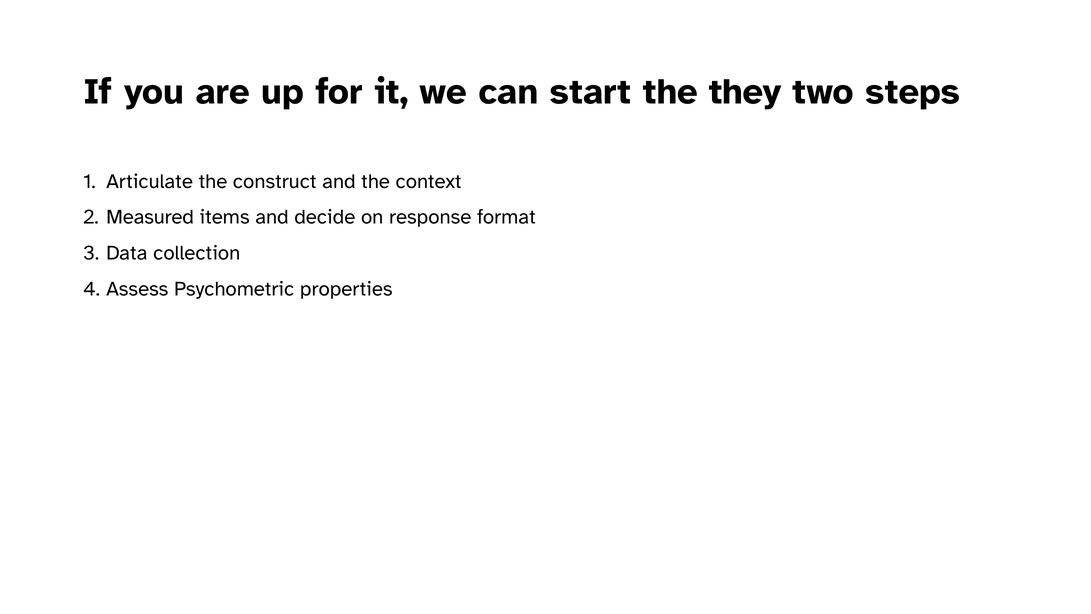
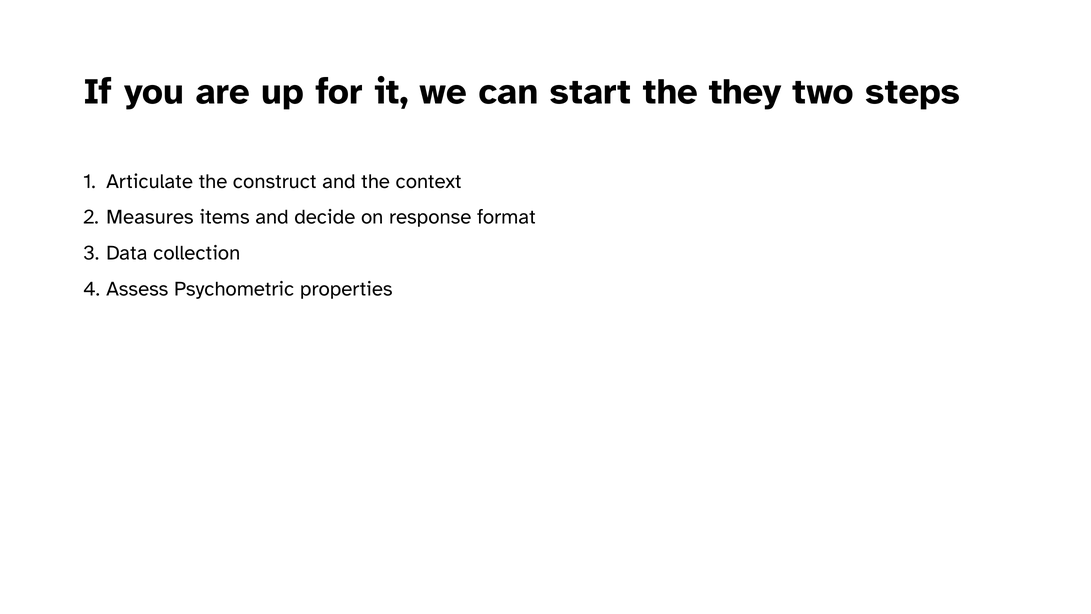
Measured: Measured -> Measures (150, 217)
